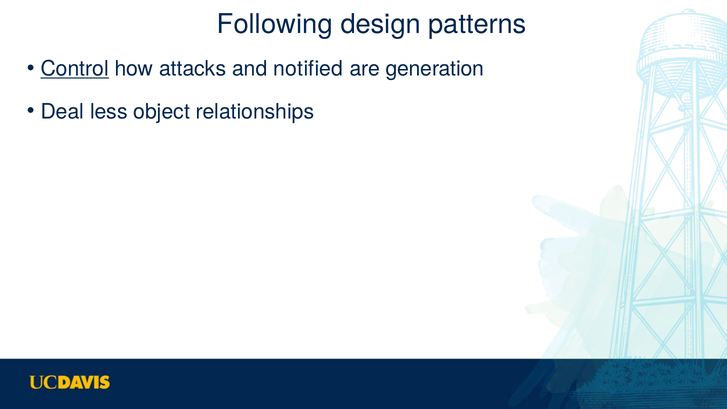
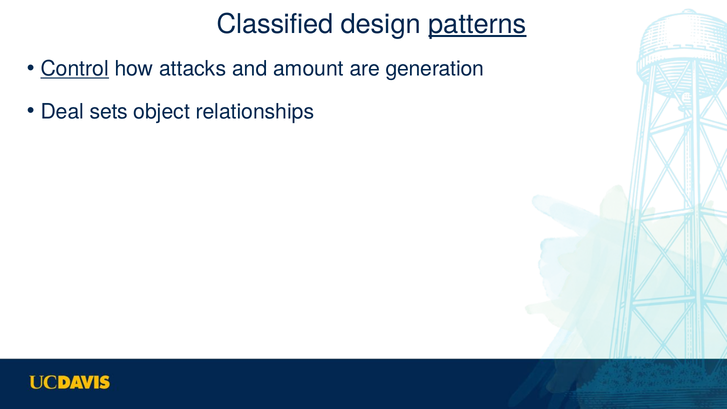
Following: Following -> Classified (275, 24)
patterns underline: none -> present (477, 24)
notified: notified -> amount (308, 69)
less: less -> sets (109, 112)
